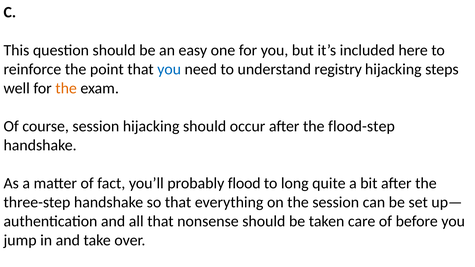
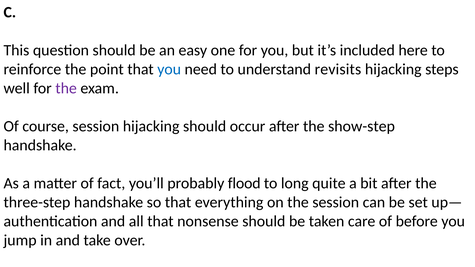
registry: registry -> revisits (338, 69)
the colour: orange -> purple (66, 88)
flood-step: flood-step -> show-step (362, 126)
